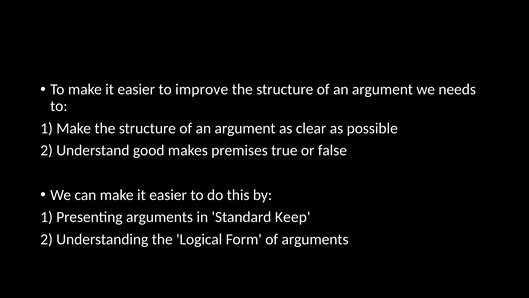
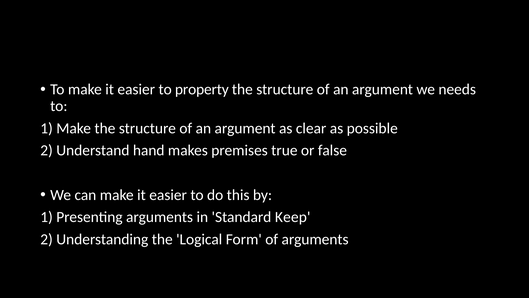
improve: improve -> property (202, 89)
good: good -> hand (149, 150)
